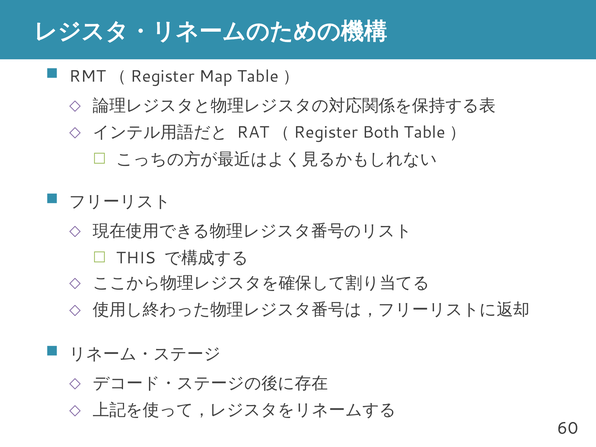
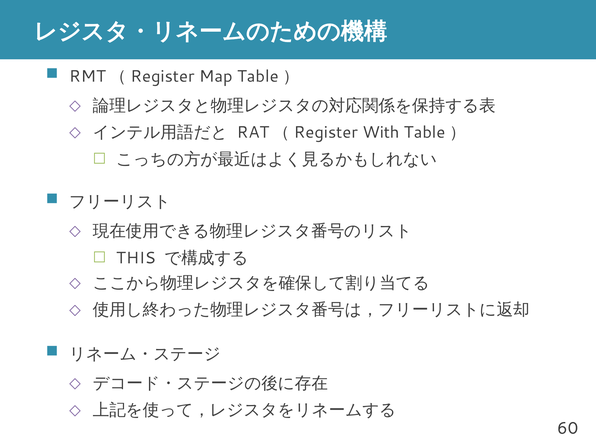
Both: Both -> With (381, 132)
